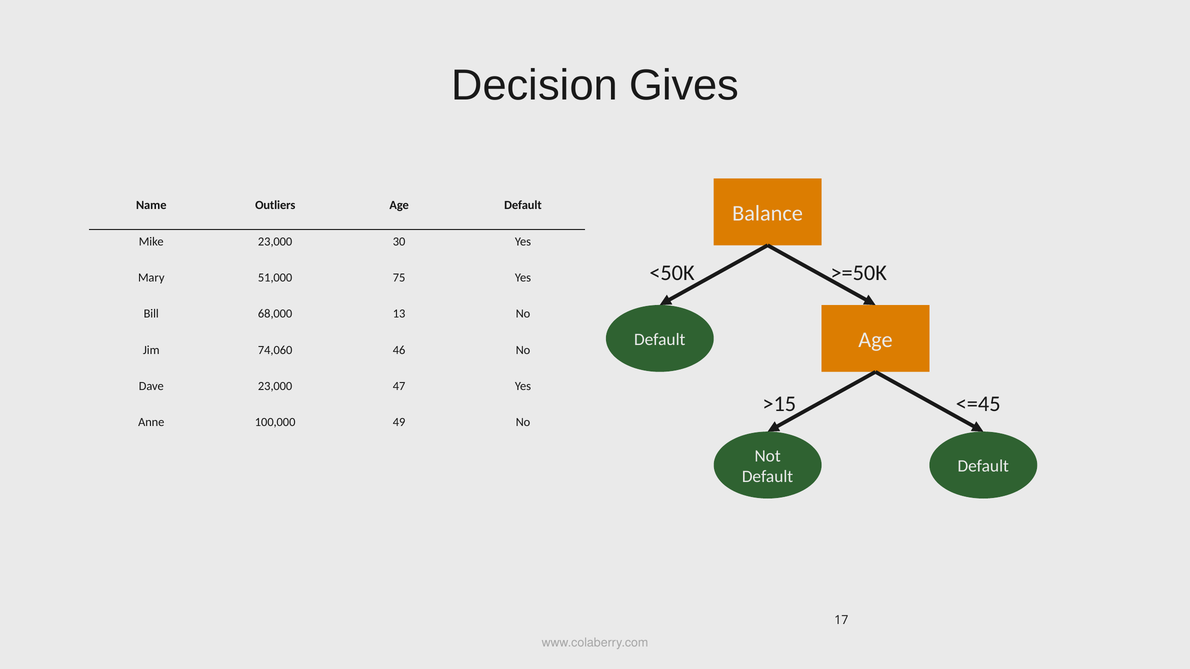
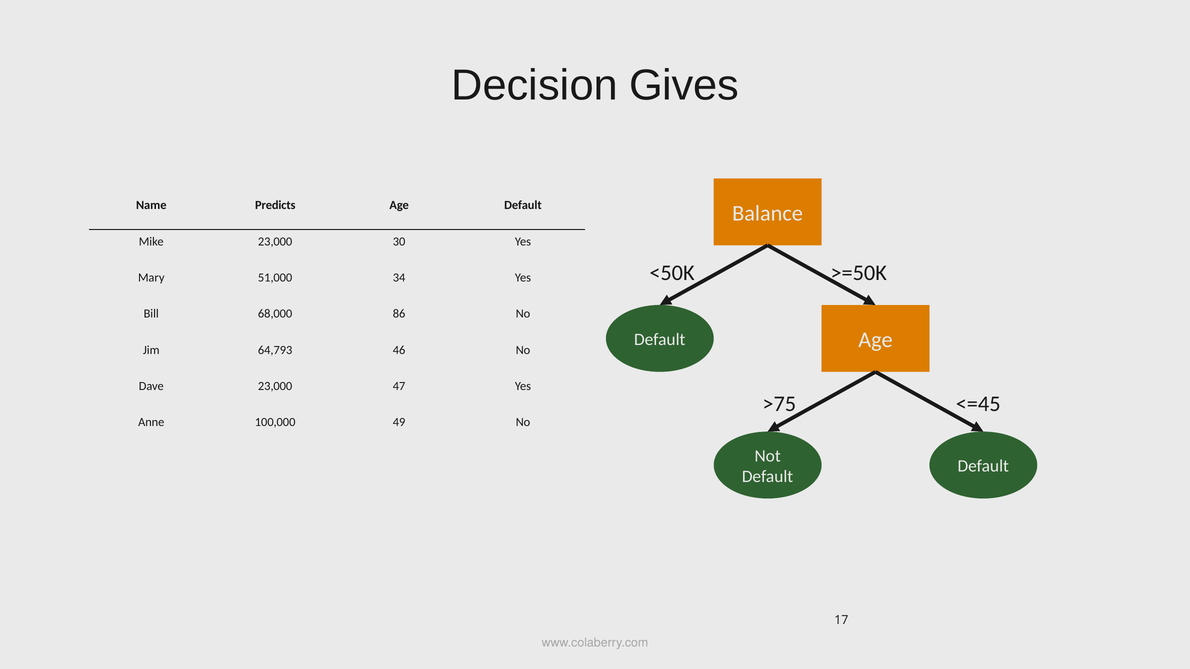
Outliers: Outliers -> Predicts (275, 205)
75: 75 -> 34 (399, 278)
13: 13 -> 86 (399, 314)
74,060: 74,060 -> 64,793 (275, 350)
>15: >15 -> >75 (779, 404)
